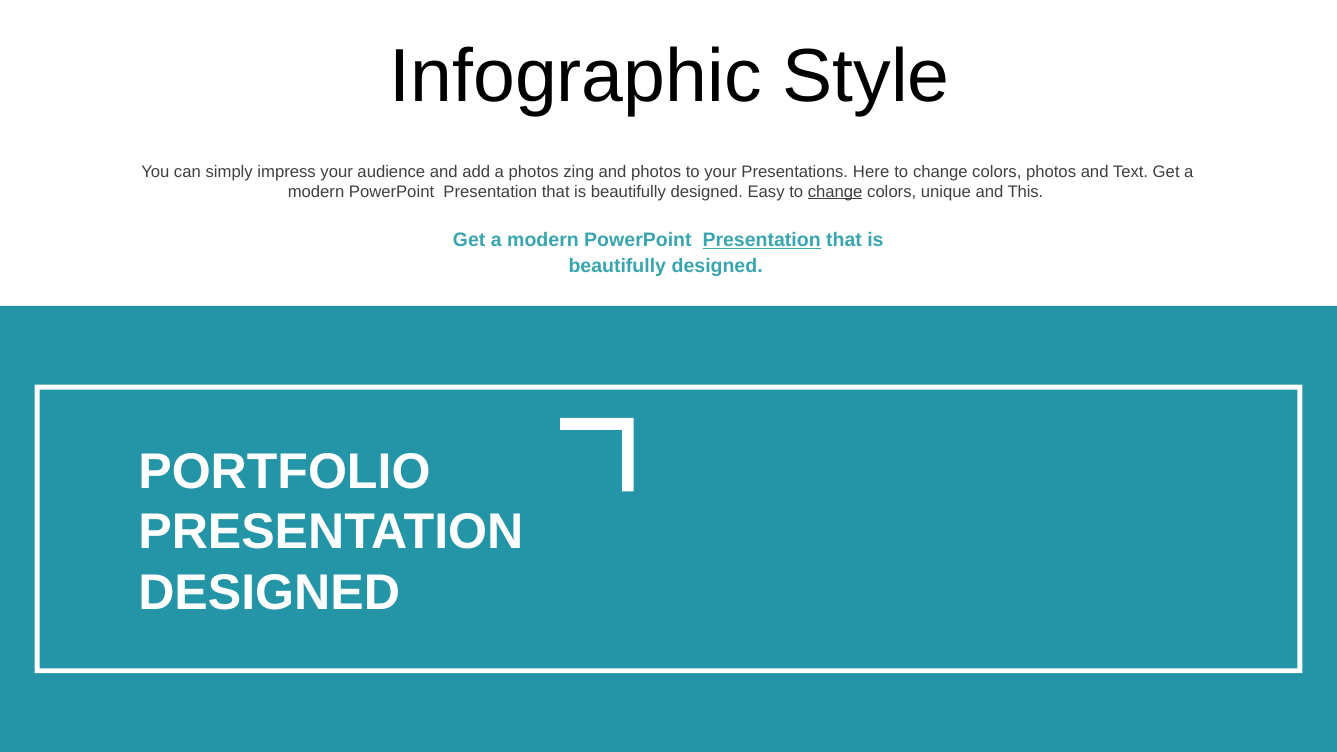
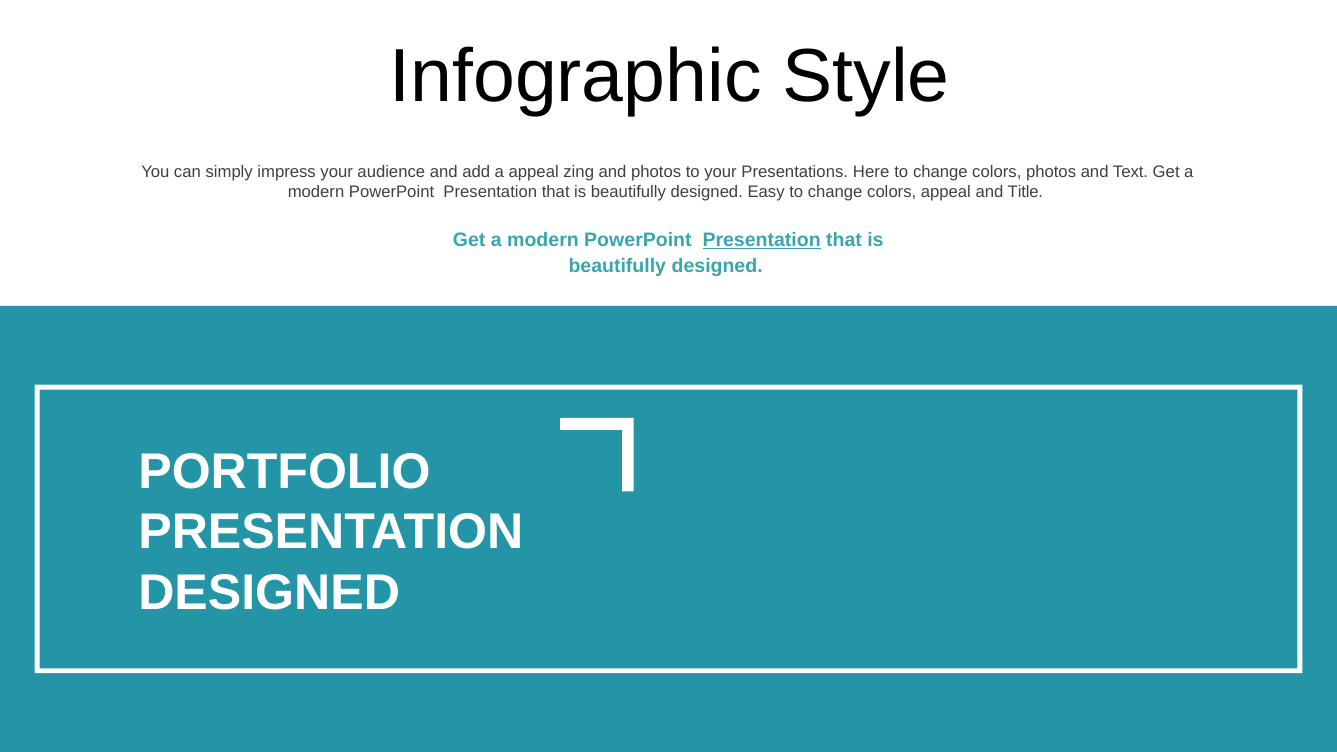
a photos: photos -> appeal (534, 172)
change underline: present -> none (835, 192)
colors unique: unique -> appeal (946, 192)
This: This -> Title (1025, 192)
